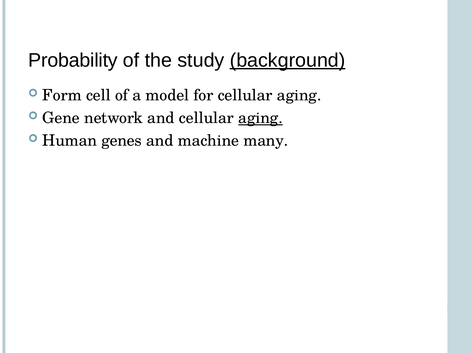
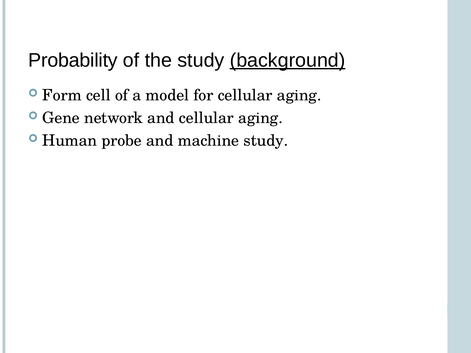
aging underline: present -> none (261, 118)
genes: genes -> probe (122, 141)
machine many: many -> study (266, 141)
